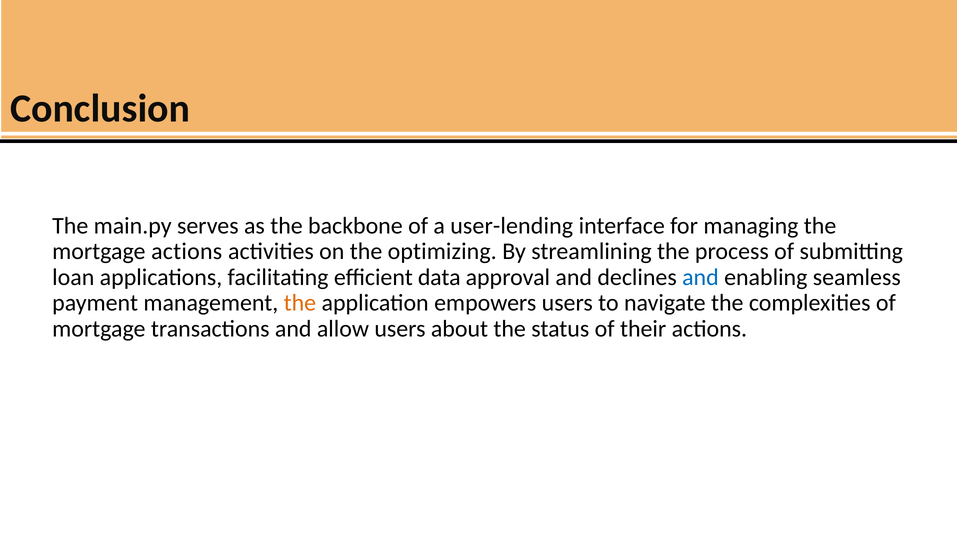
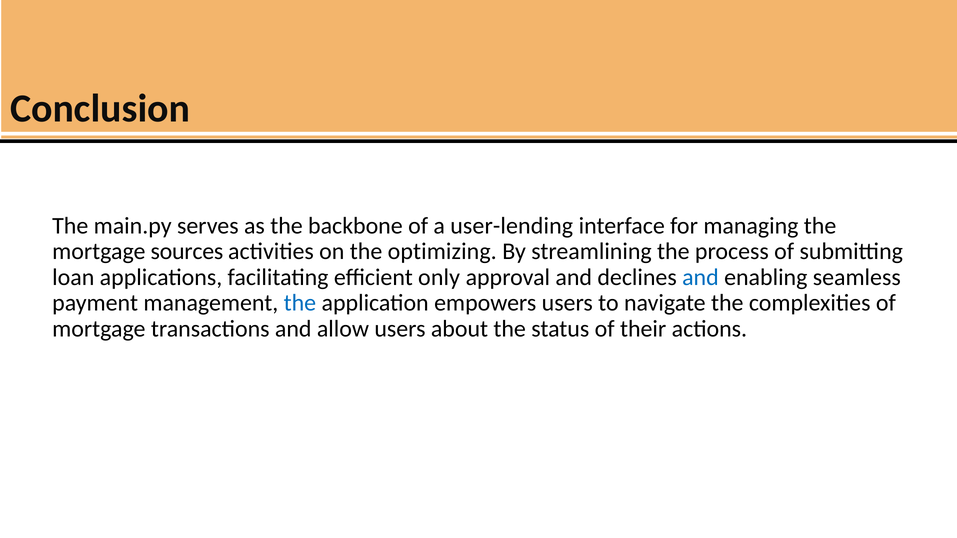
mortgage actions: actions -> sources (187, 252)
data: data -> only (439, 277)
the colour: orange -> blue (300, 303)
